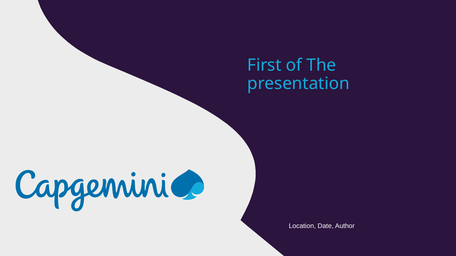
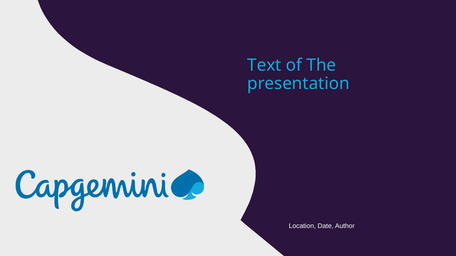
First: First -> Text (264, 65)
